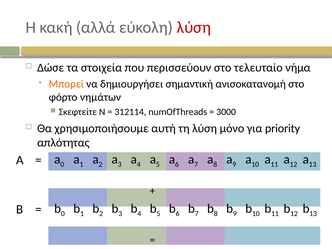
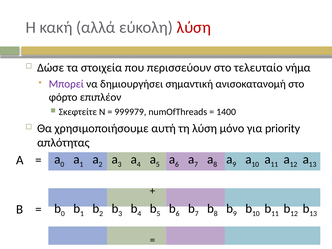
Μπορεί colour: orange -> purple (66, 84)
νημάτων: νημάτων -> επιπλέον (101, 97)
312114: 312114 -> 999979 (130, 112)
3000: 3000 -> 1400 (226, 112)
